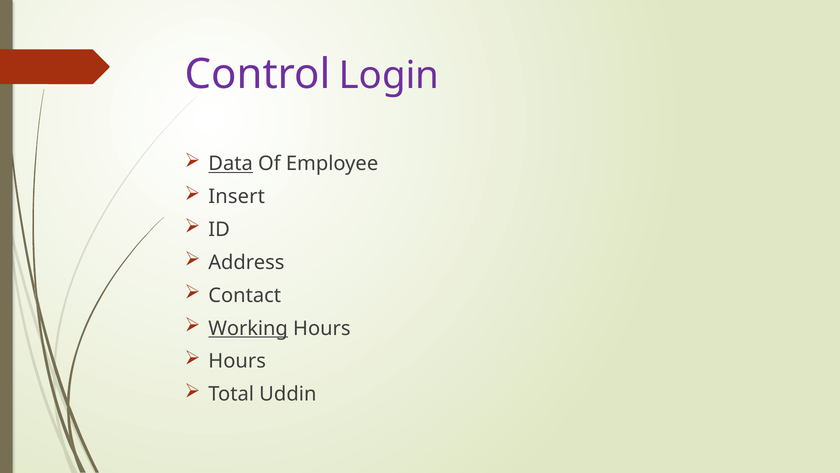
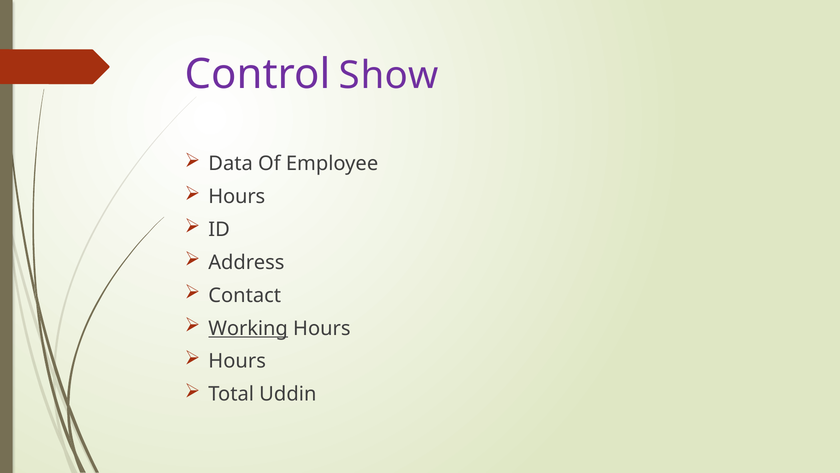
Login: Login -> Show (389, 75)
Data underline: present -> none (231, 164)
Insert: Insert -> Hours (237, 197)
